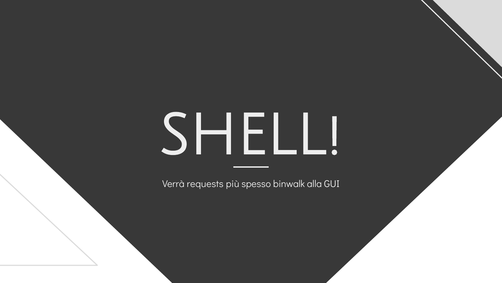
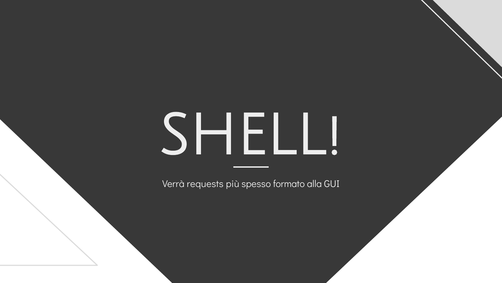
binwalk: binwalk -> formato (289, 184)
